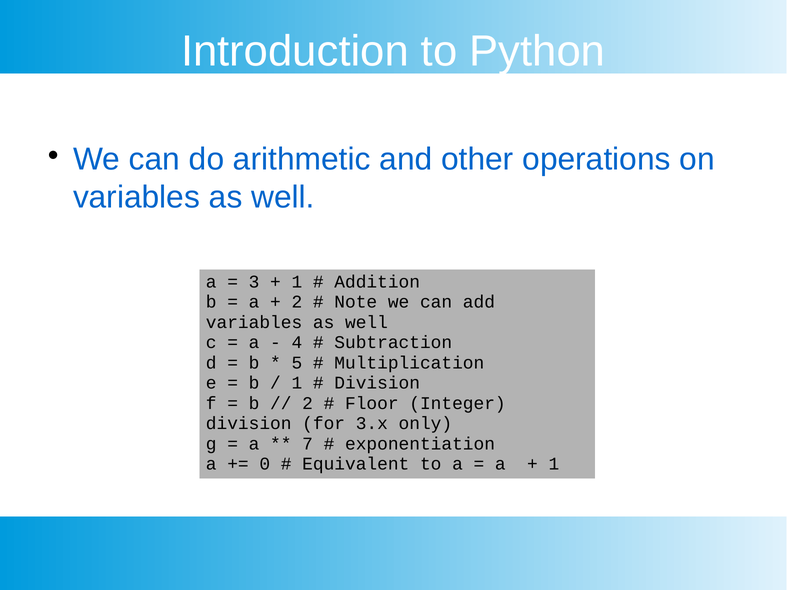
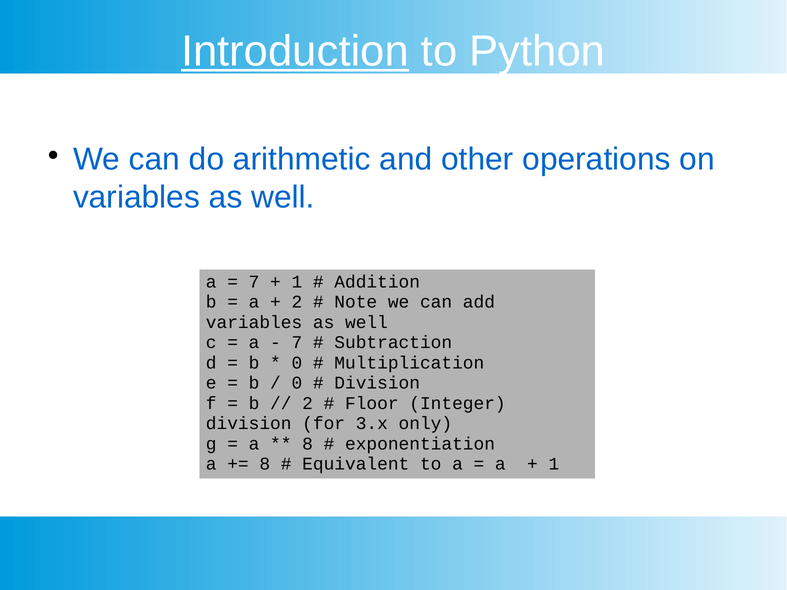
Introduction underline: none -> present (295, 51)
3: 3 -> 7 (254, 282)
4: 4 -> 7 (297, 343)
5: 5 -> 0 (297, 363)
1: 1 -> 0 (297, 383)
7: 7 -> 8 (308, 444)
0: 0 -> 8 (265, 464)
